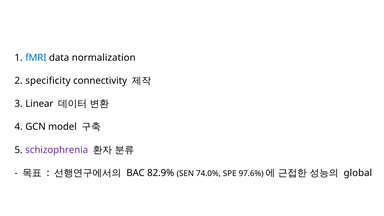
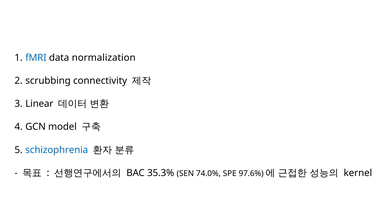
specificity: specificity -> scrubbing (48, 81)
schizophrenia colour: purple -> blue (57, 150)
82.9%: 82.9% -> 35.3% (161, 173)
global: global -> kernel (358, 173)
